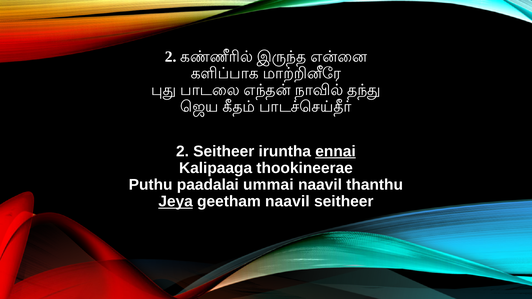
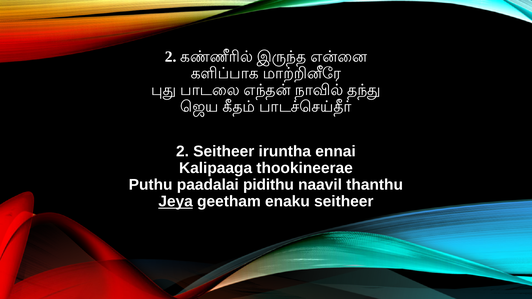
ennai underline: present -> none (336, 151)
ummai: ummai -> pidithu (268, 185)
geetham naavil: naavil -> enaku (287, 202)
